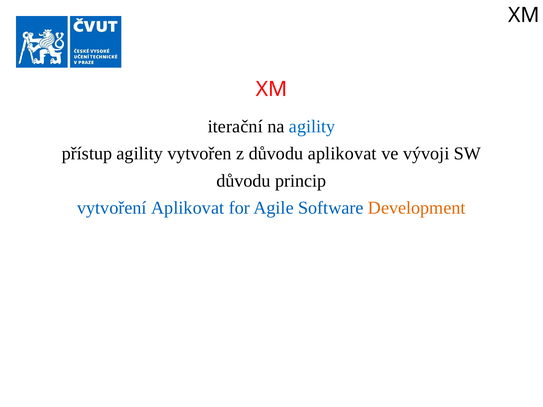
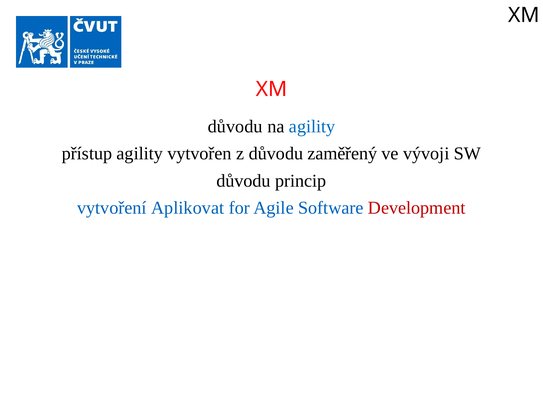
iterační: iterační -> důvodu (235, 127)
důvodu aplikovat: aplikovat -> zaměřený (342, 154)
Development colour: orange -> red (417, 208)
